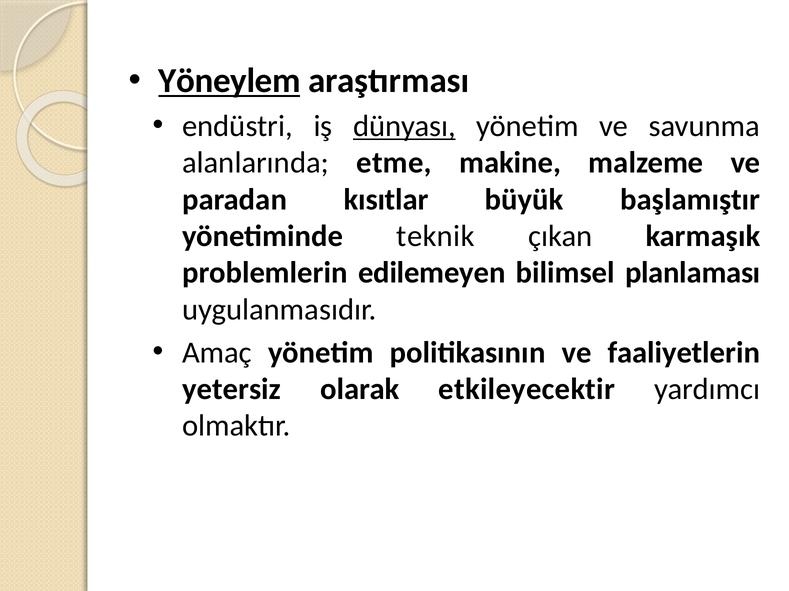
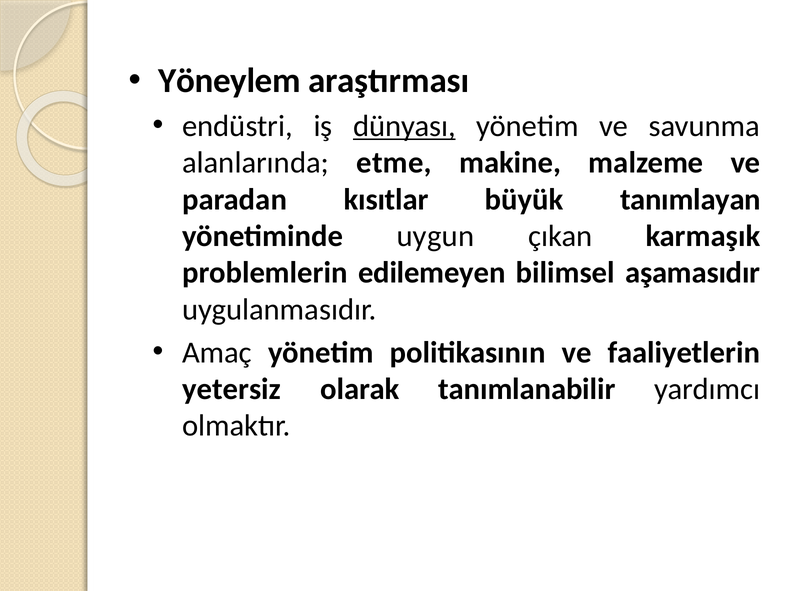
Yöneylem underline: present -> none (230, 81)
başlamıştır: başlamıştır -> tanımlayan (691, 200)
teknik: teknik -> uygun (435, 236)
planlaması: planlaması -> aşamasıdır (693, 273)
etkileyecektir: etkileyecektir -> tanımlanabilir (527, 390)
